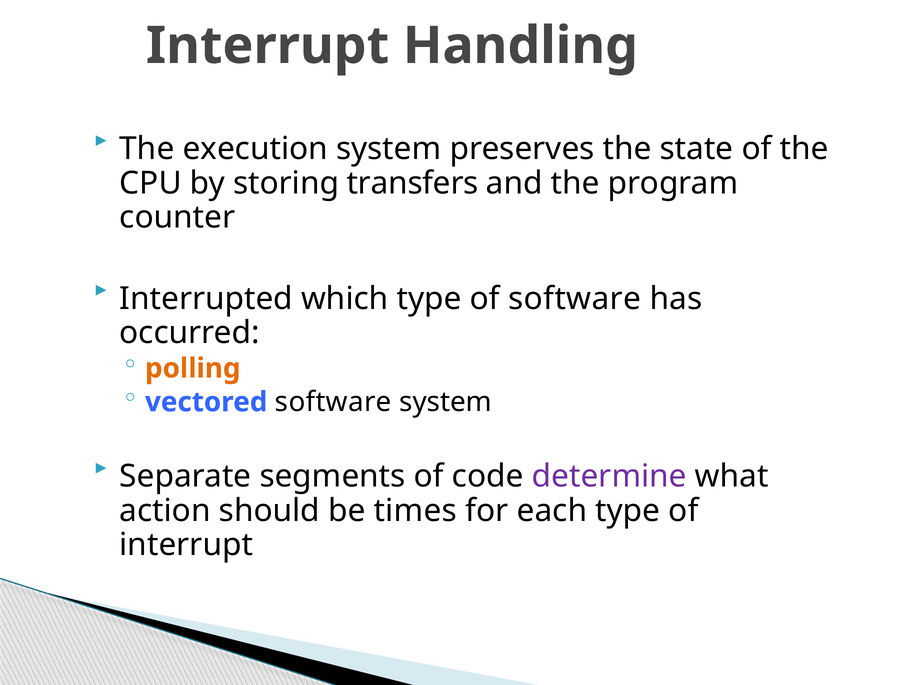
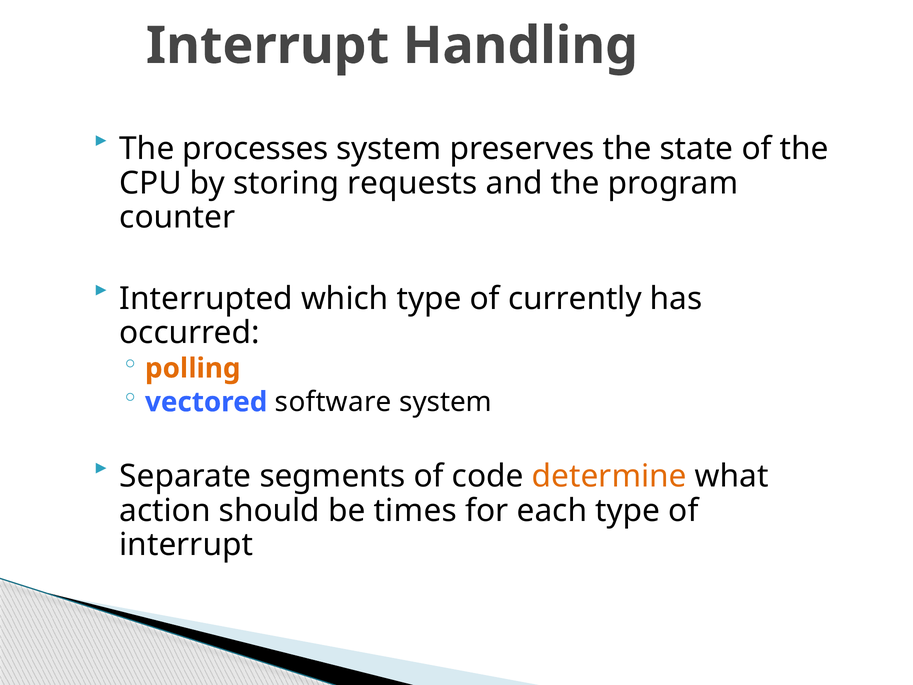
execution: execution -> processes (255, 149)
transfers: transfers -> requests (412, 183)
of software: software -> currently (575, 299)
determine colour: purple -> orange (609, 476)
